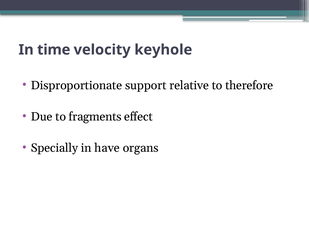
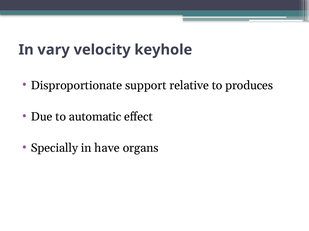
time: time -> vary (54, 50)
therefore: therefore -> produces (249, 86)
fragments: fragments -> automatic (95, 117)
